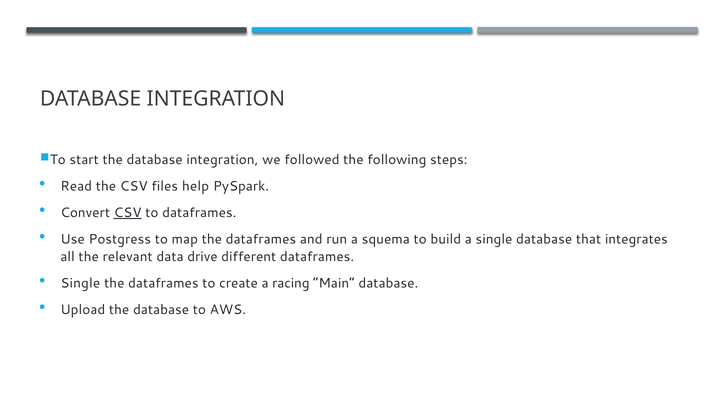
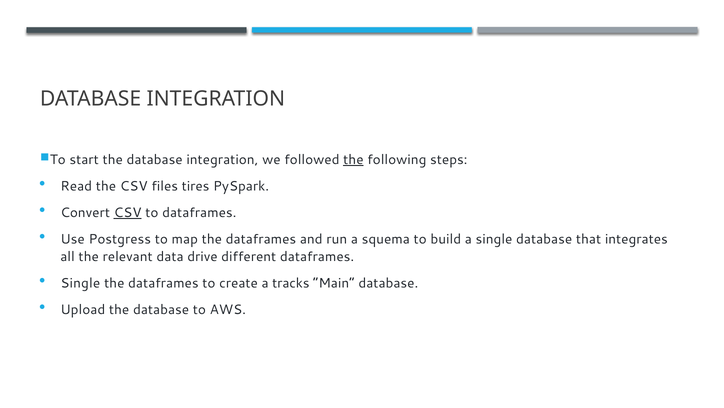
the underline: none -> present (353, 159)
help: help -> tires (196, 186)
racing: racing -> tracks (291, 283)
